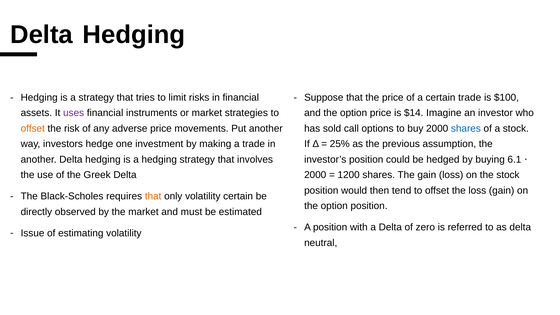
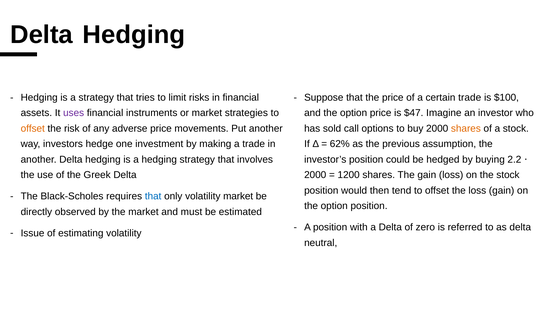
$14: $14 -> $47 (414, 113)
shares colour: blue -> orange (466, 129)
25%: 25% -> 62% (340, 144)
6.1: 6.1 -> 2.2 (514, 159)
that colour: orange -> blue (153, 196)
volatility certain: certain -> market (238, 196)
